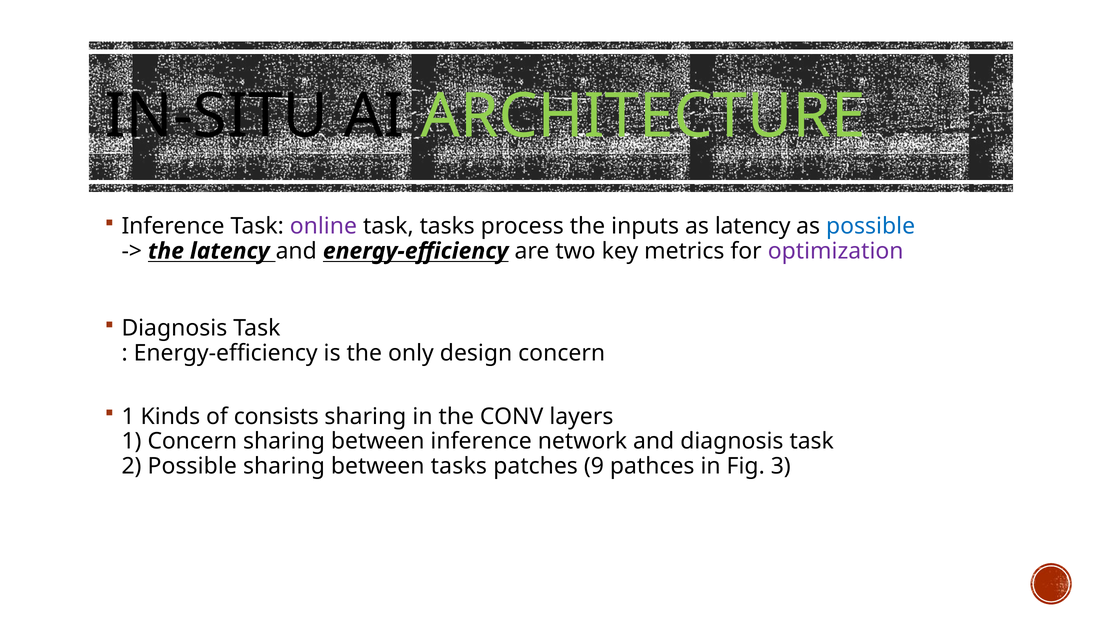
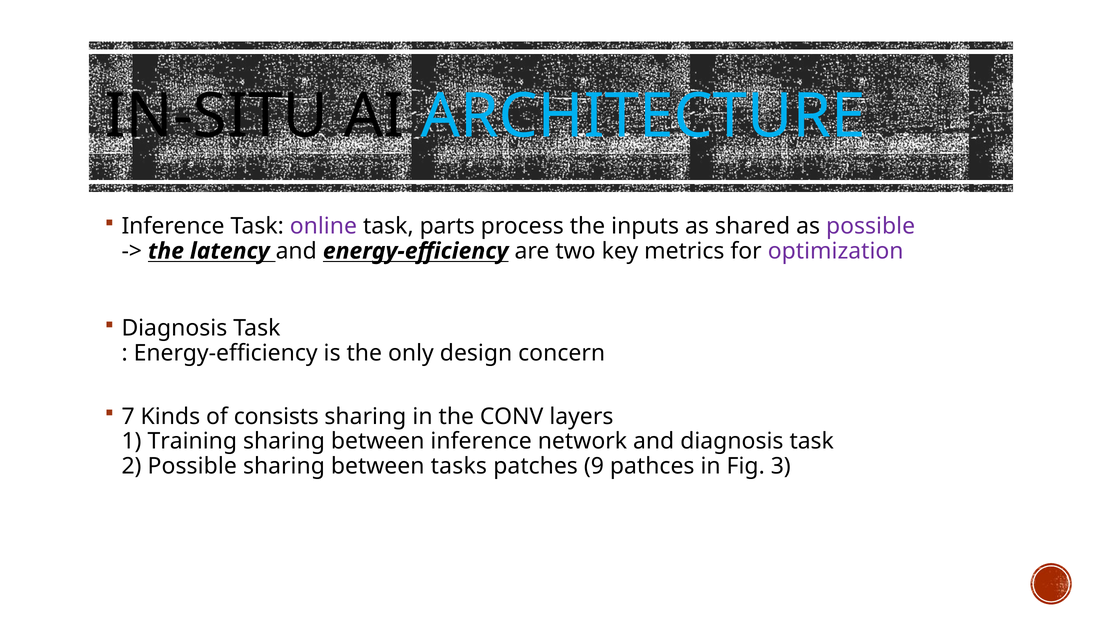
ARCHITECTURE colour: light green -> light blue (643, 116)
task tasks: tasks -> parts (447, 226)
as latency: latency -> shared (753, 226)
possible colour: blue -> purple (871, 226)
1: 1 -> 7 (128, 416)
1 Concern: Concern -> Training (192, 441)
